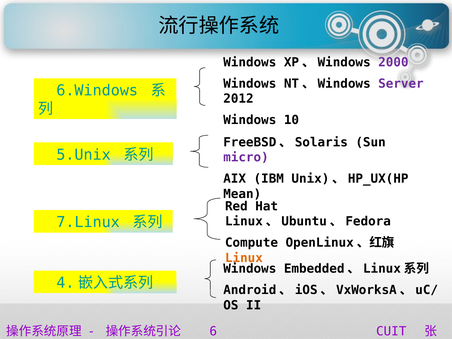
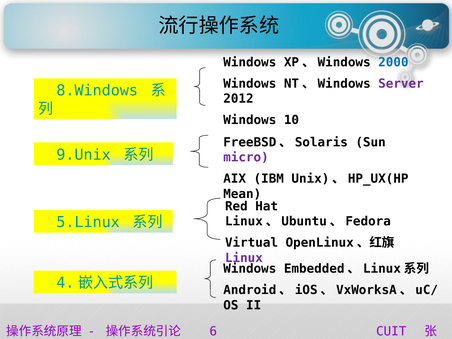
2000 colour: purple -> blue (393, 62)
6.Windows: 6.Windows -> 8.Windows (97, 91)
5.Unix: 5.Unix -> 9.Unix (84, 155)
7.Linux: 7.Linux -> 5.Linux (88, 222)
Compute: Compute -> Virtual (252, 243)
Linux colour: orange -> purple (244, 258)
